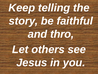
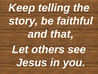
thro: thro -> that (62, 34)
